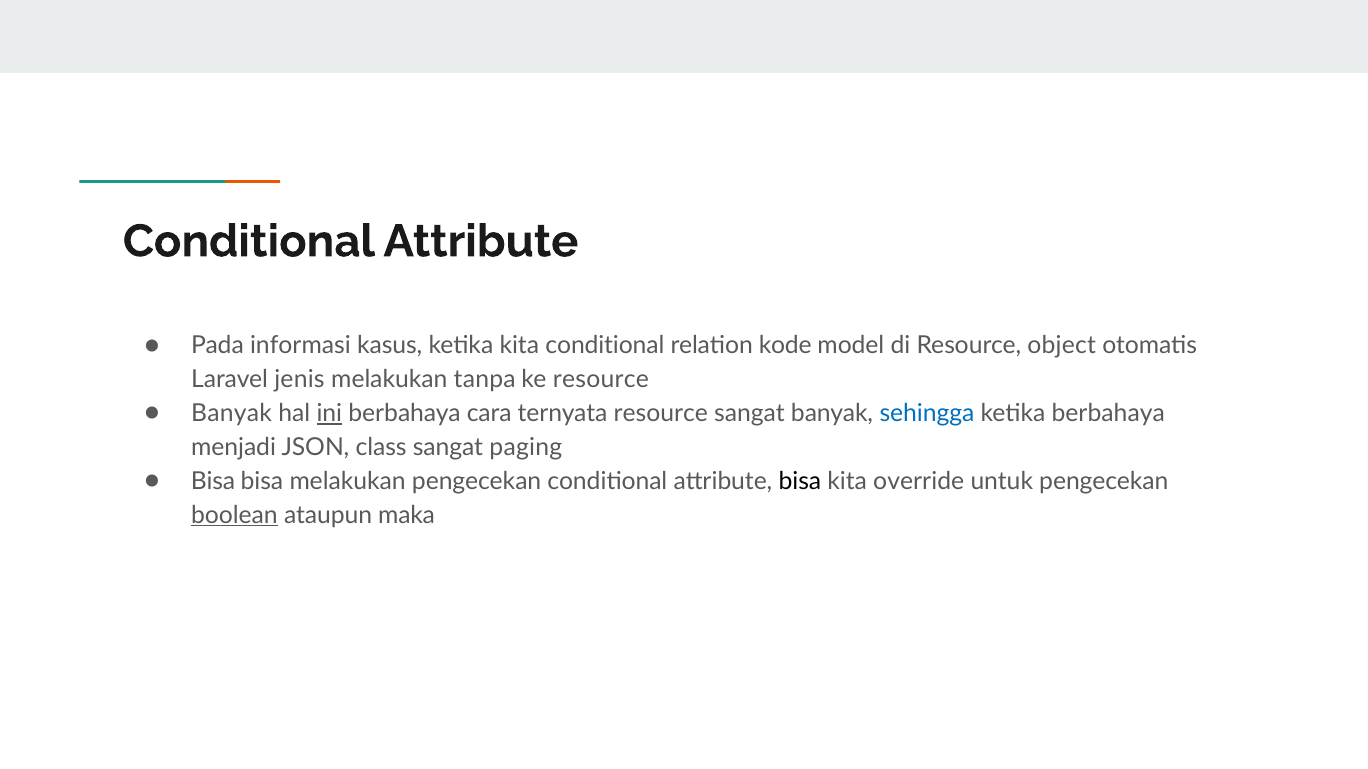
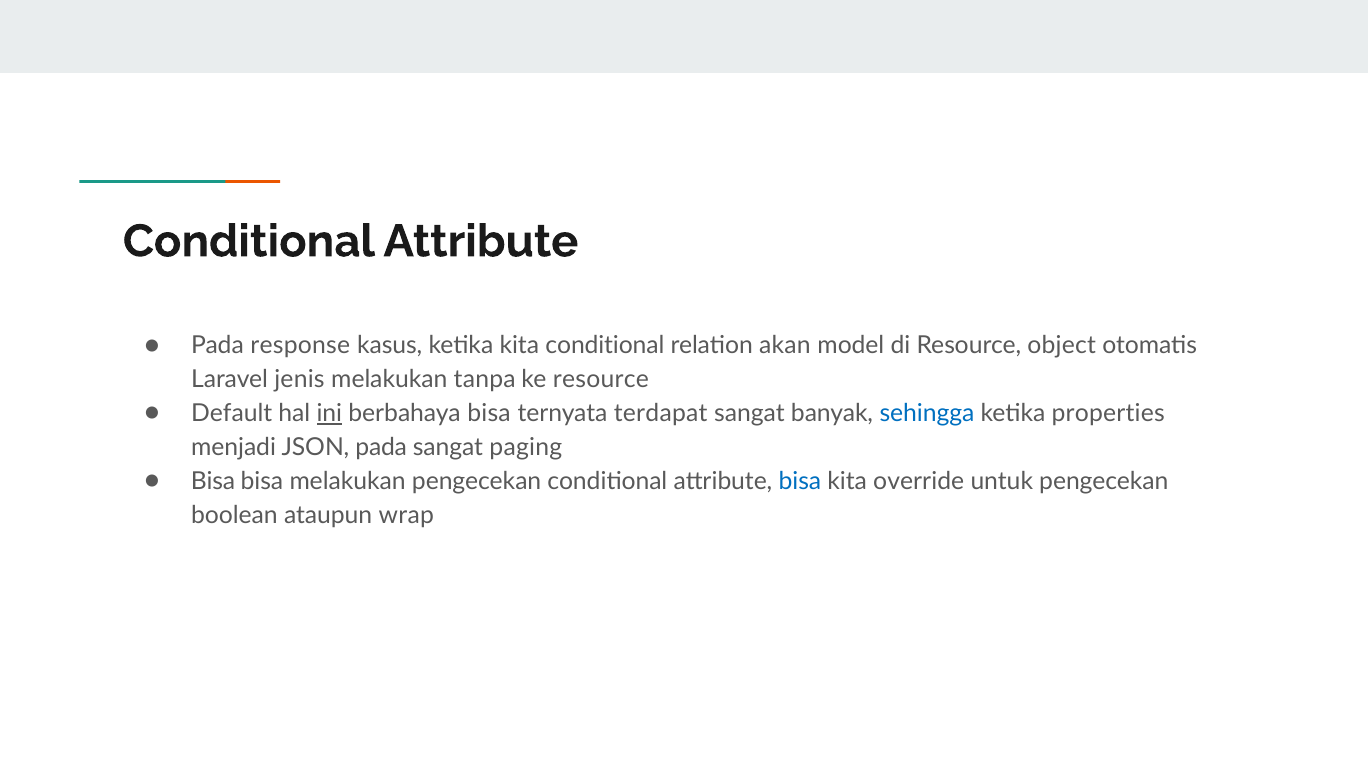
informasi: informasi -> response (300, 346)
kode: kode -> akan (785, 346)
Banyak: Banyak -> Default (232, 413)
berbahaya cara: cara -> bisa (489, 413)
ternyata resource: resource -> terdapat (661, 413)
ketika berbahaya: berbahaya -> properties (1108, 413)
JSON class: class -> pada (381, 447)
bisa colour: black -> blue (800, 481)
boolean underline: present -> none (234, 515)
maka: maka -> wrap (406, 515)
